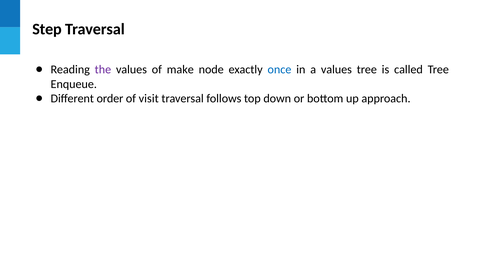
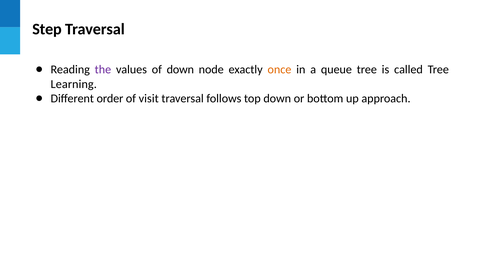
of make: make -> down (180, 69)
once colour: blue -> orange (279, 69)
a values: values -> queue (336, 69)
Enqueue: Enqueue -> Learning (74, 84)
